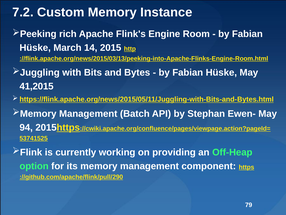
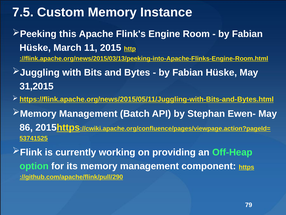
7.2: 7.2 -> 7.5 (23, 12)
rich: rich -> this (68, 34)
14: 14 -> 11 (91, 48)
41,2015: 41,2015 -> 31,2015 (37, 86)
94: 94 -> 86 (26, 127)
